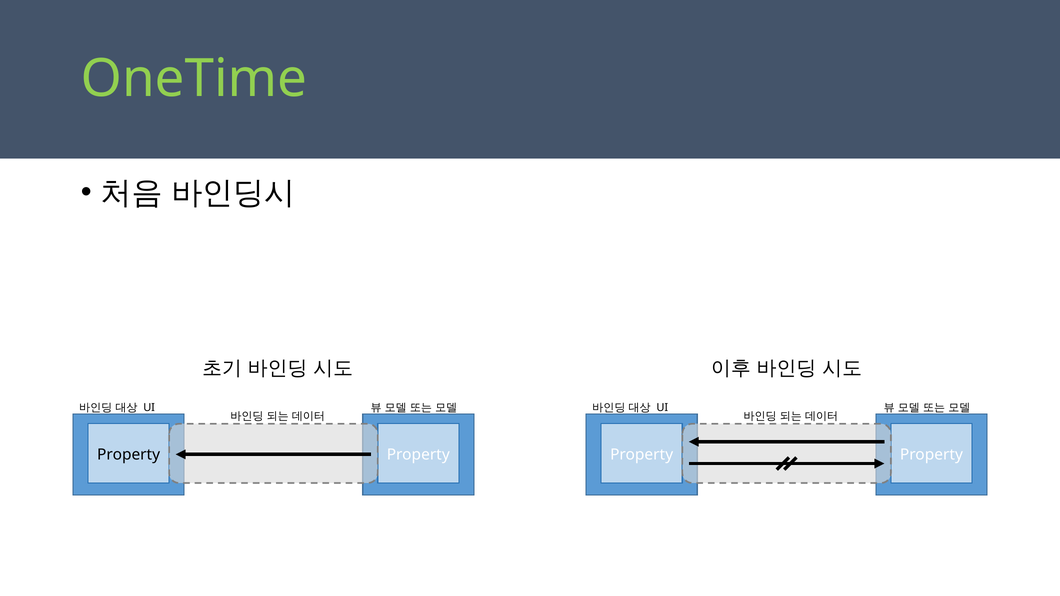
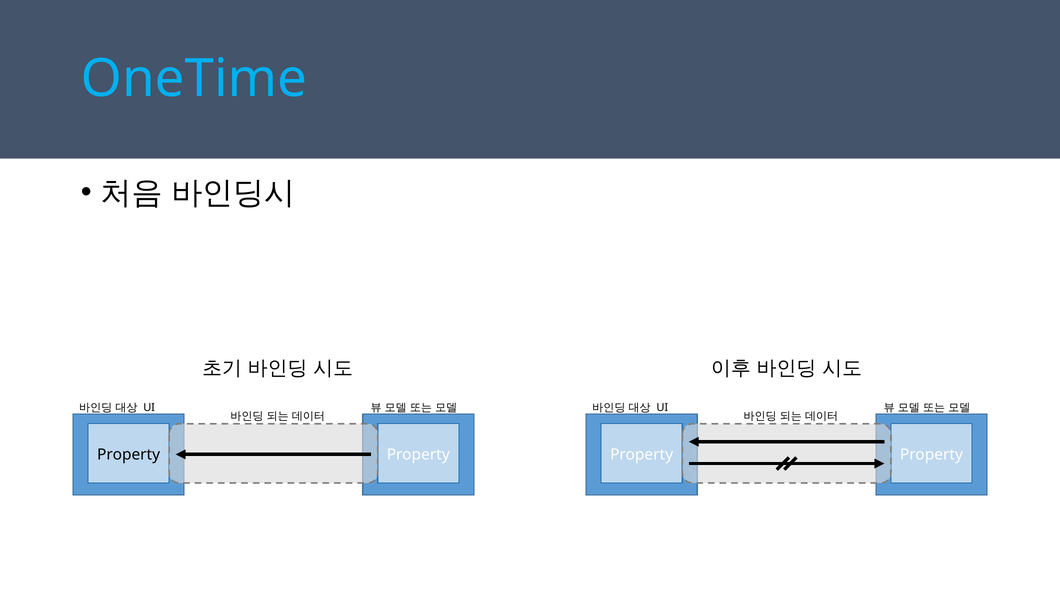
OneTime colour: light green -> light blue (194, 79)
